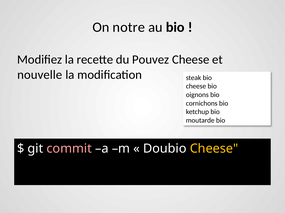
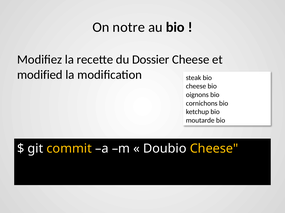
Pouvez: Pouvez -> Dossier (151, 60)
nouvelle: nouvelle -> modified (40, 75)
commit colour: pink -> yellow (69, 149)
